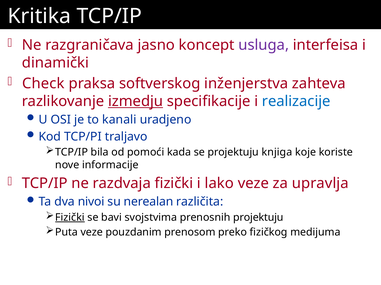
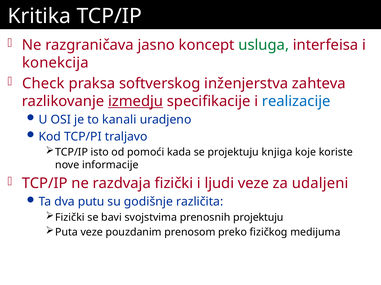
usluga colour: purple -> green (264, 45)
dinamički: dinamički -> konekcija (55, 63)
bila: bila -> isto (100, 153)
lako: lako -> ljudi (219, 184)
upravlja: upravlja -> udaljeni (320, 184)
nivoi: nivoi -> putu (91, 202)
nerealan: nerealan -> godišnje (148, 202)
Fizički underline: present -> none (70, 218)
